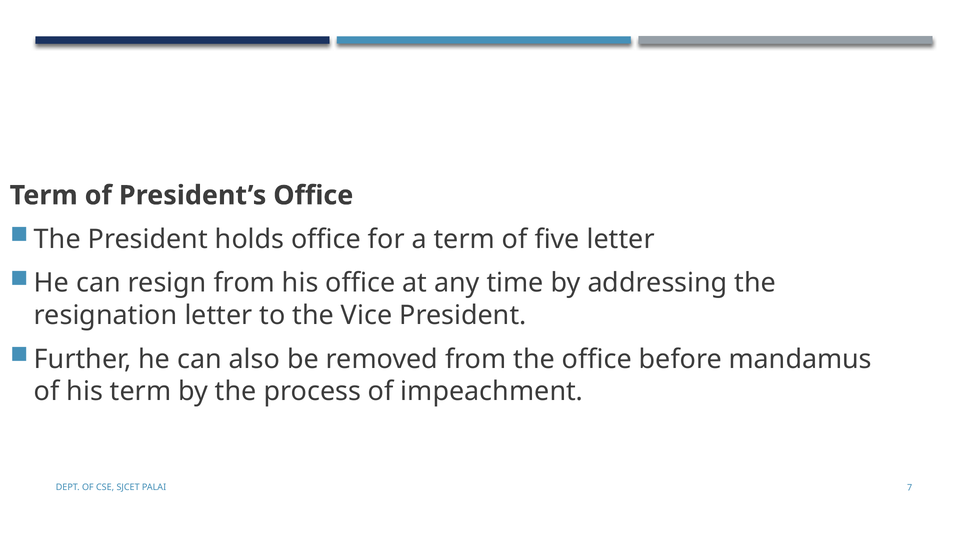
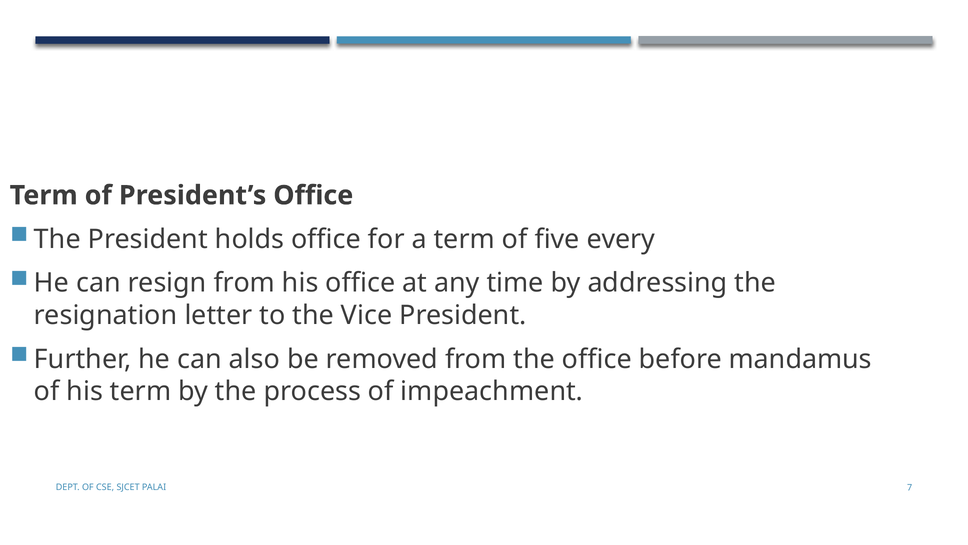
five letter: letter -> every (621, 239)
